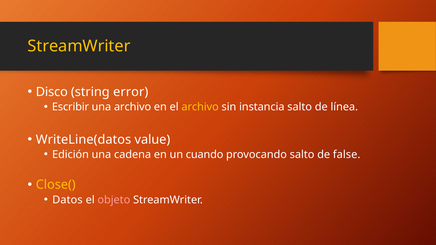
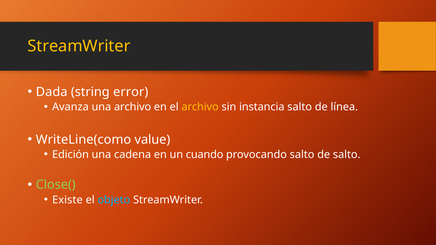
Disco: Disco -> Dada (52, 92)
Escribir: Escribir -> Avanza (70, 107)
WriteLine(datos: WriteLine(datos -> WriteLine(como (83, 140)
de false: false -> salto (347, 155)
Close( colour: yellow -> light green (56, 185)
Datos: Datos -> Existe (67, 200)
objeto colour: pink -> light blue (114, 200)
